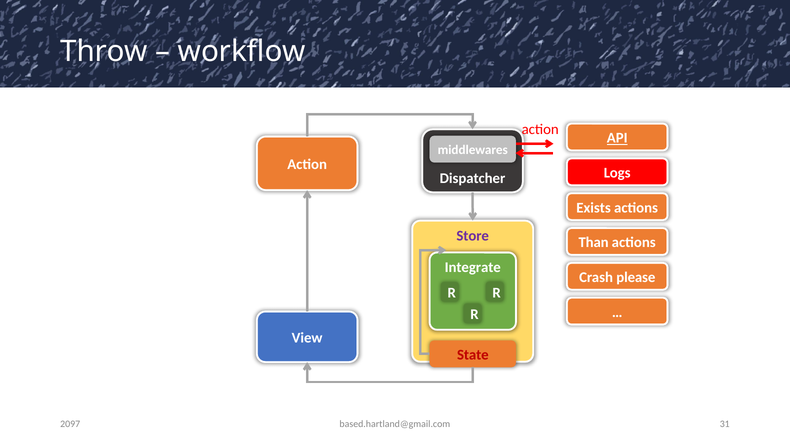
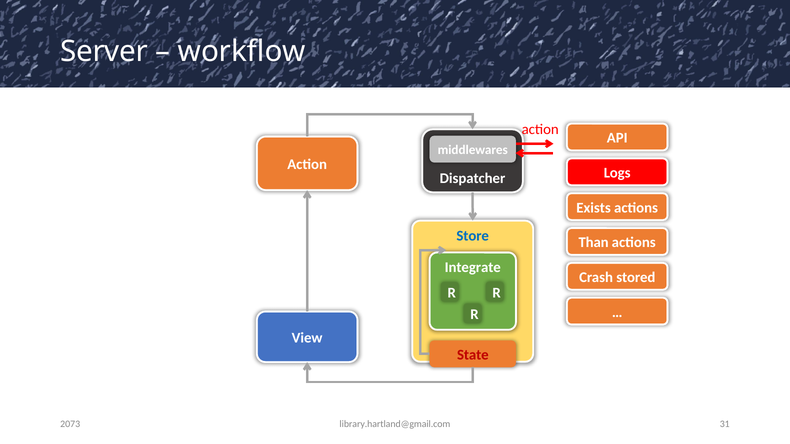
Throw: Throw -> Server (104, 51)
API underline: present -> none (617, 138)
Store colour: purple -> blue (473, 236)
please: please -> stored (636, 278)
based.hartland@gmail.com: based.hartland@gmail.com -> library.hartland@gmail.com (395, 424)
2097: 2097 -> 2073 (70, 424)
